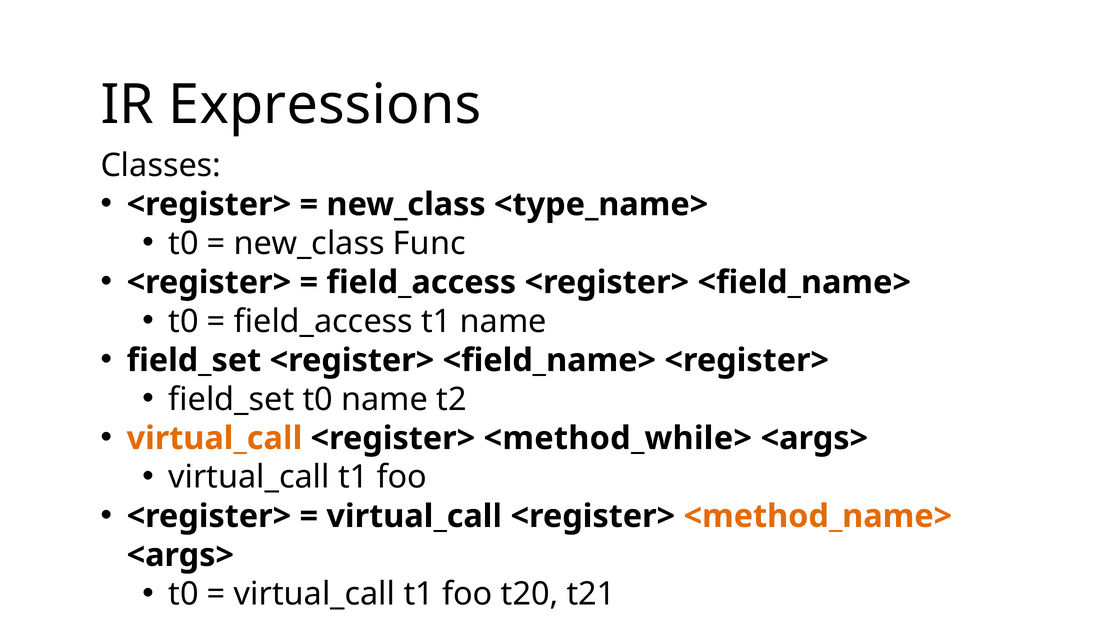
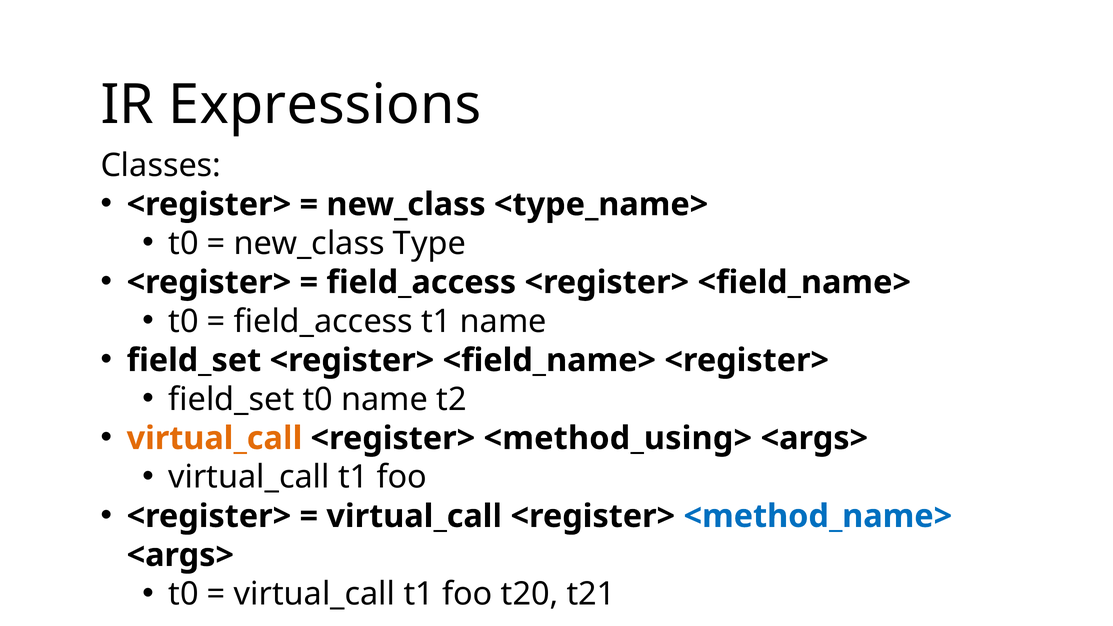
Func: Func -> Type (430, 243)
<method_while>: <method_while> -> <method_using> (618, 438)
<method_name> colour: orange -> blue (818, 516)
